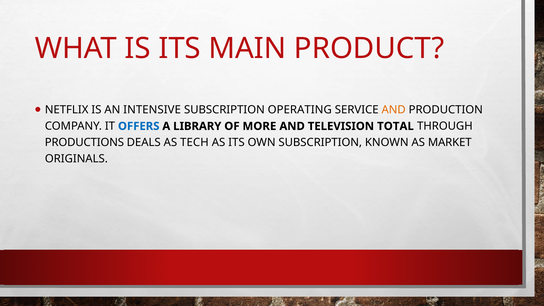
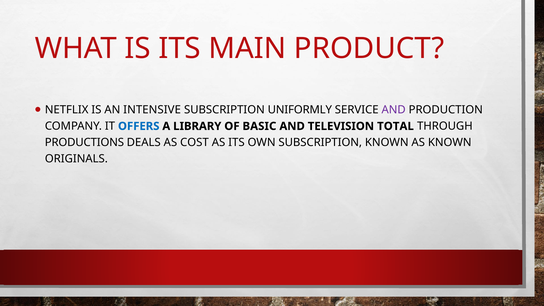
OPERATING: OPERATING -> UNIFORMLY (300, 110)
AND colour: orange -> purple (394, 110)
MORE: MORE -> BASIC (259, 126)
TECH: TECH -> COST (194, 143)
AS MARKET: MARKET -> KNOWN (450, 143)
